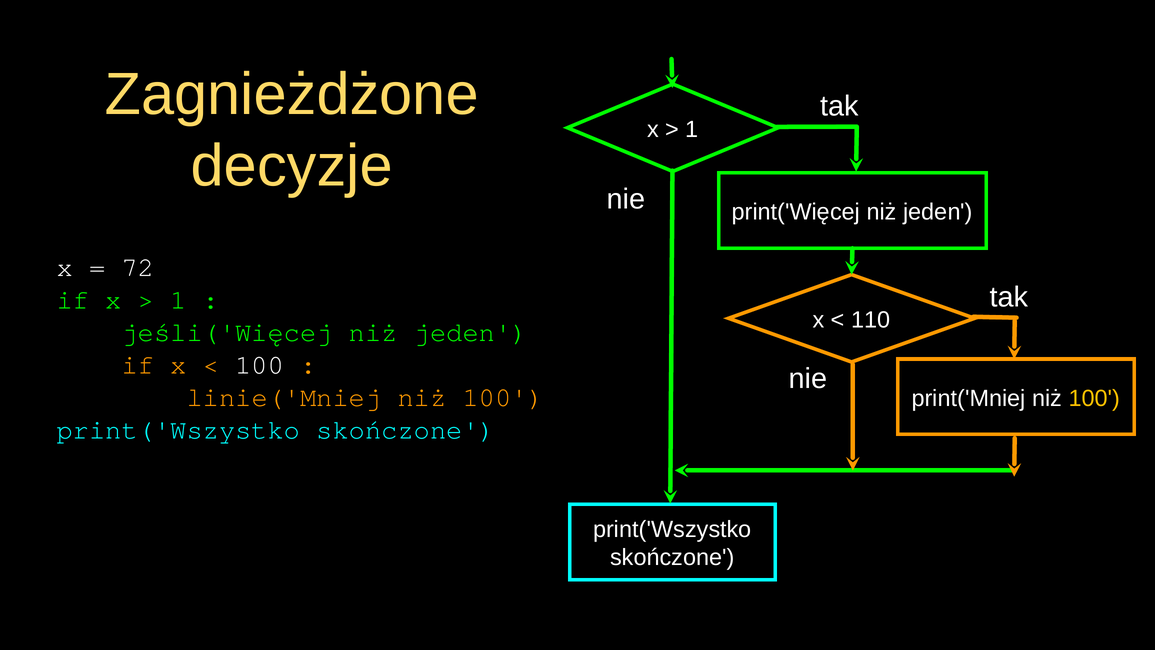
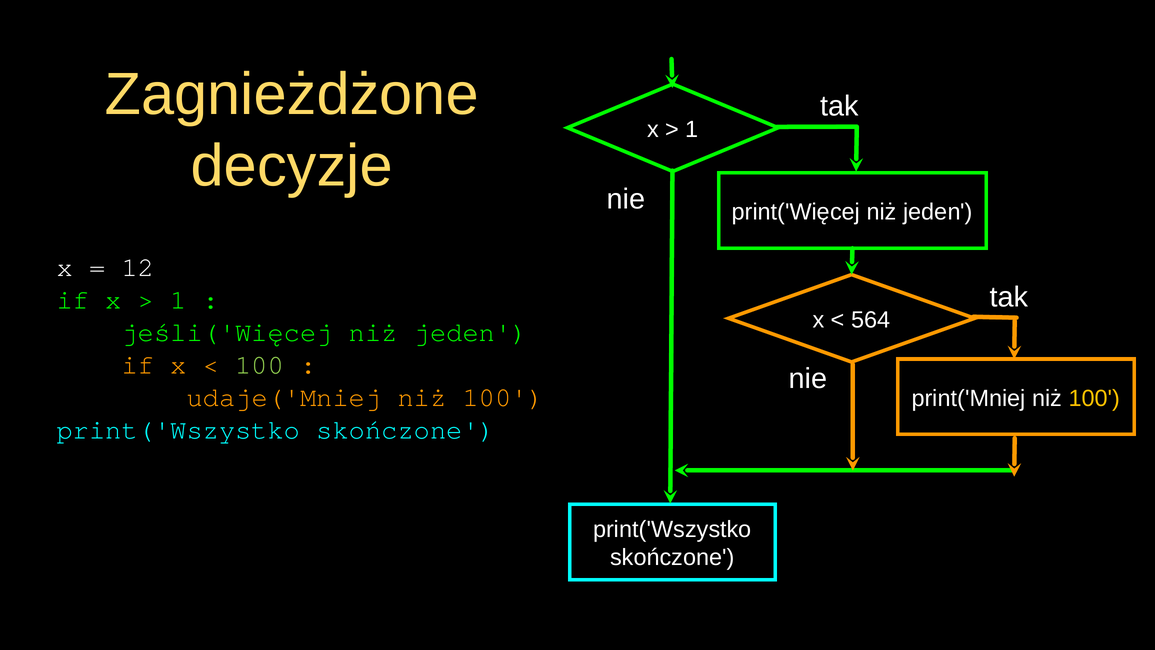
72: 72 -> 12 (138, 267)
110: 110 -> 564 (871, 320)
100 colour: white -> light green (260, 365)
linie('Mniej: linie('Mniej -> udaje('Mniej (284, 397)
